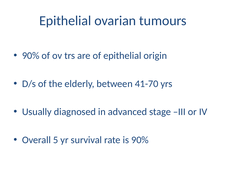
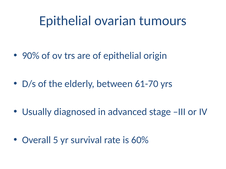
41-70: 41-70 -> 61-70 (147, 84)
is 90%: 90% -> 60% (140, 140)
